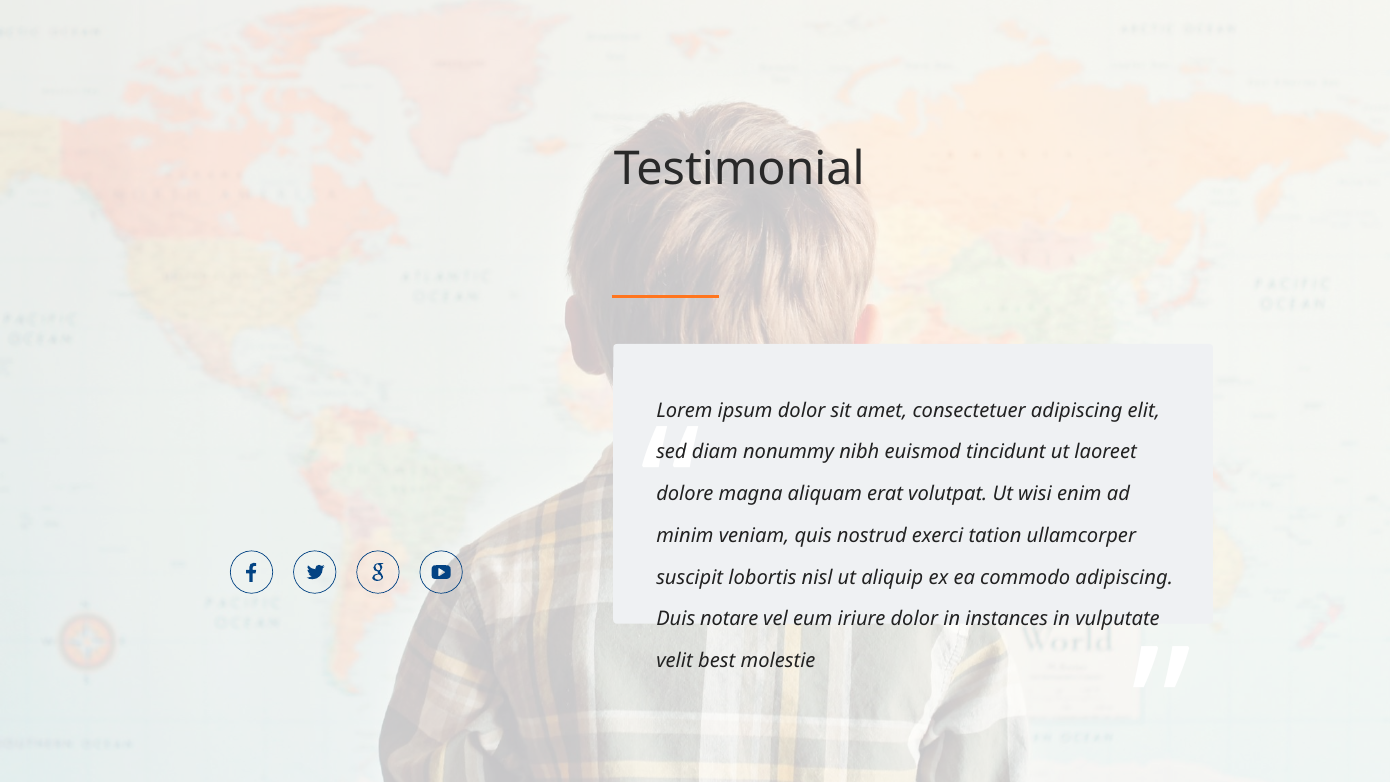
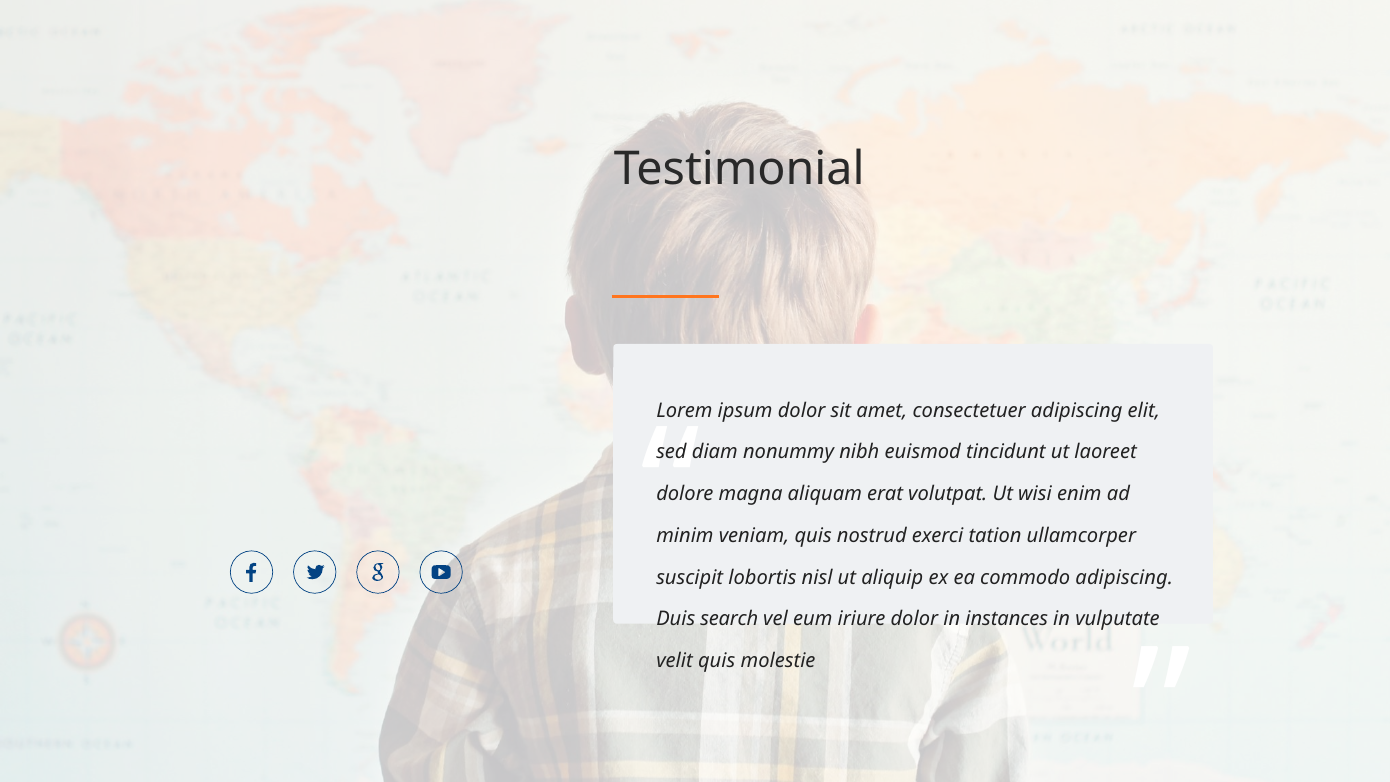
notare: notare -> search (729, 619)
velit best: best -> quis (717, 661)
